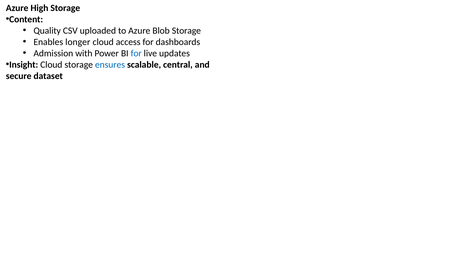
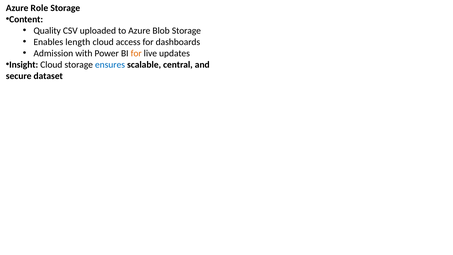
High: High -> Role (39, 8)
longer: longer -> length (78, 42)
for colour: blue -> orange (136, 53)
